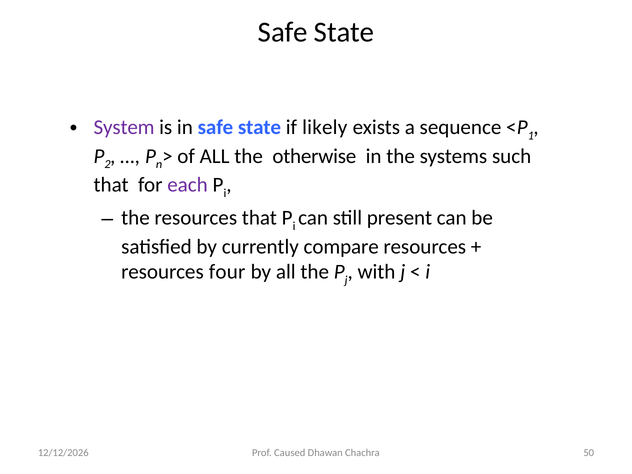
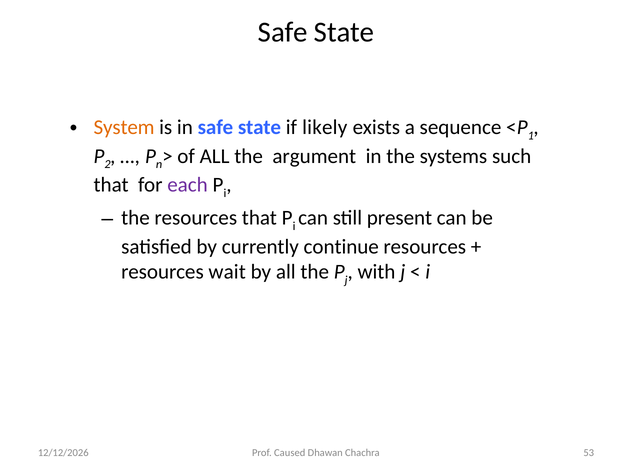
System colour: purple -> orange (124, 127)
otherwise: otherwise -> argument (314, 156)
compare: compare -> continue (341, 247)
four: four -> wait (227, 272)
50: 50 -> 53 (589, 453)
